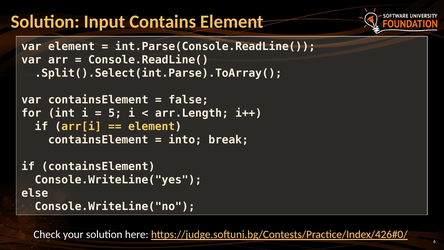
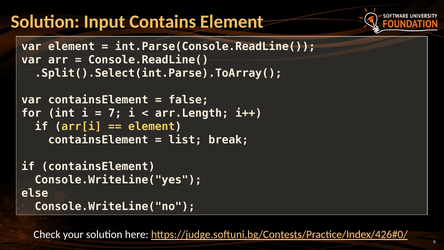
5: 5 -> 7 (115, 113)
into: into -> list (185, 140)
